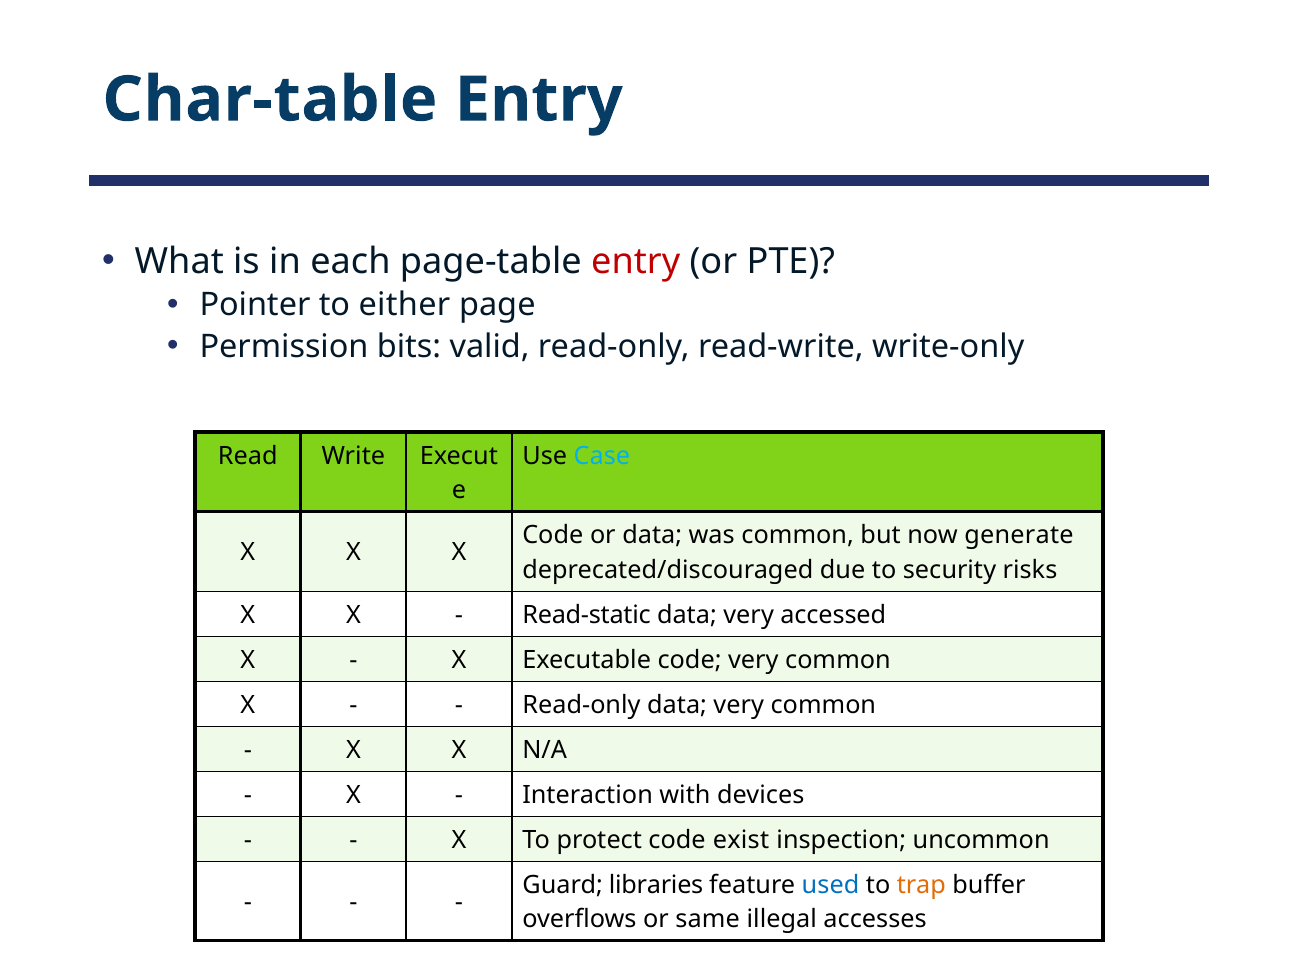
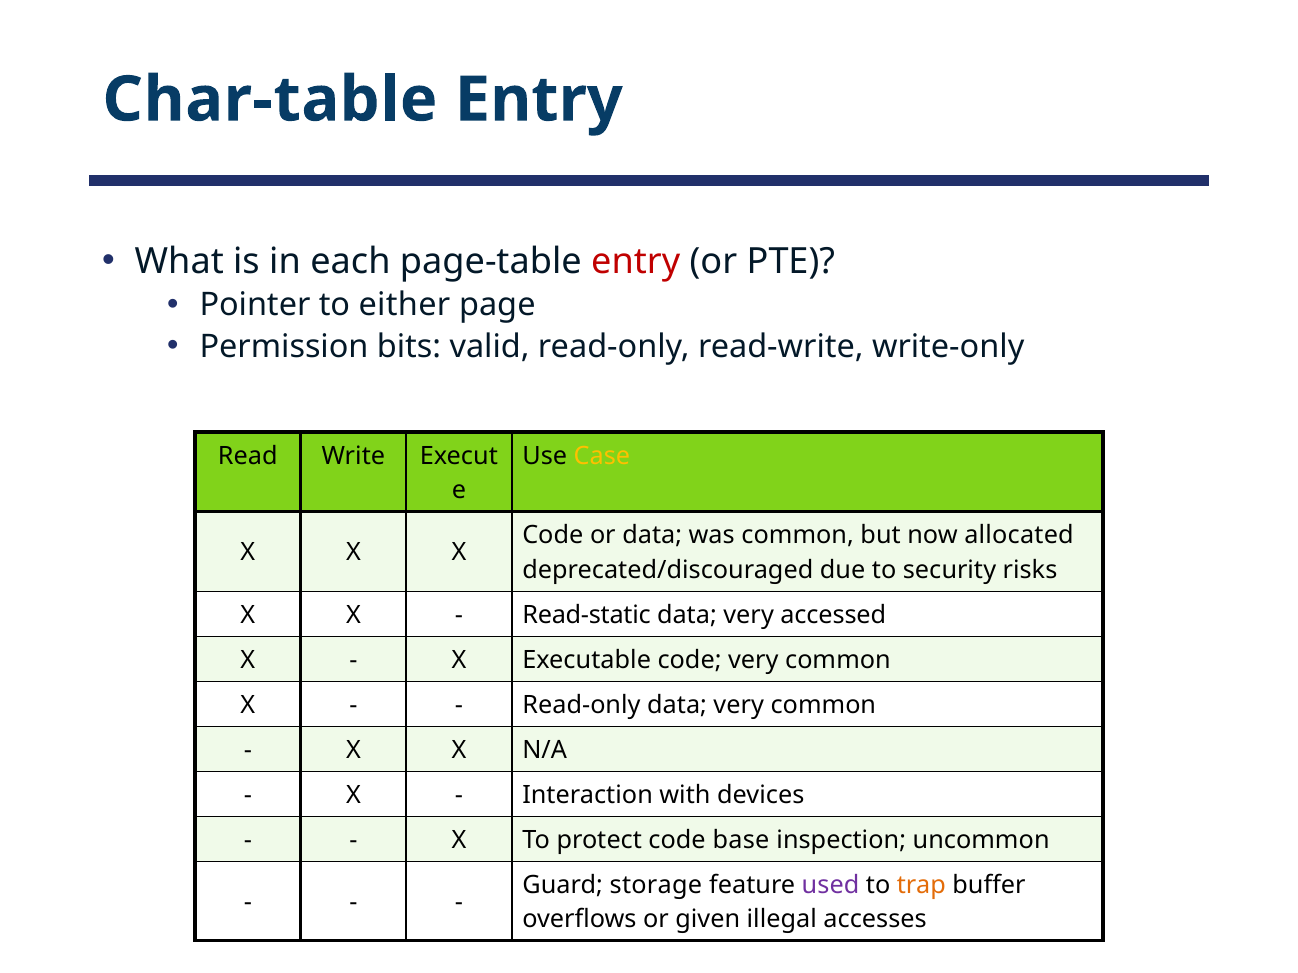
Case colour: light blue -> yellow (602, 456)
generate: generate -> allocated (1019, 536)
exist: exist -> base (741, 841)
libraries: libraries -> storage (656, 886)
used colour: blue -> purple (831, 886)
same: same -> given (708, 920)
